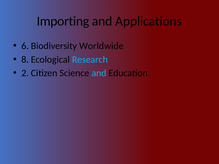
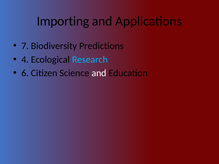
6: 6 -> 7 (25, 46)
Worldwide: Worldwide -> Predictions (101, 46)
8: 8 -> 4 (25, 60)
2: 2 -> 6 (25, 73)
and colour: light blue -> white (99, 73)
